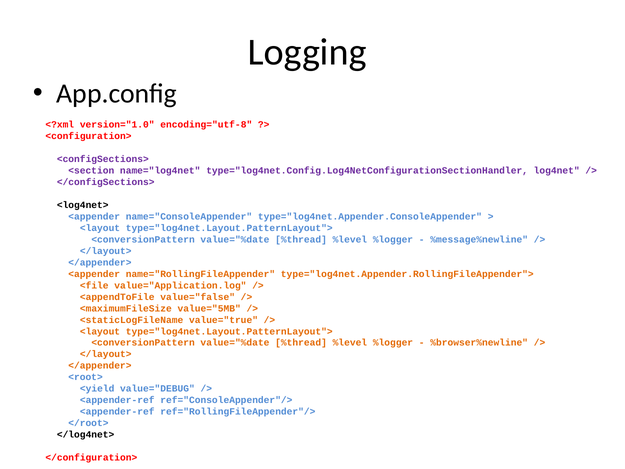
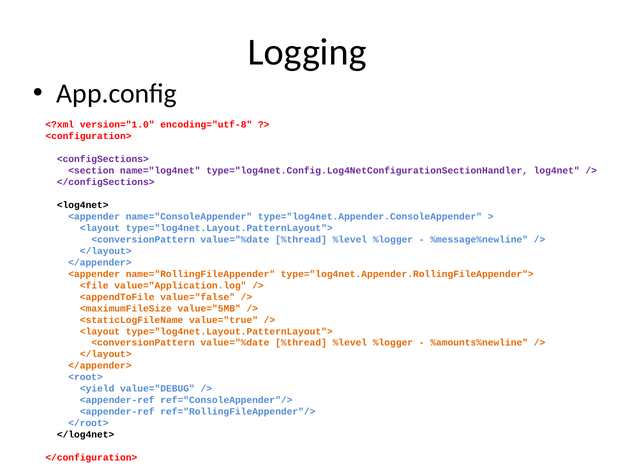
%browser%newline: %browser%newline -> %amounts%newline (479, 343)
